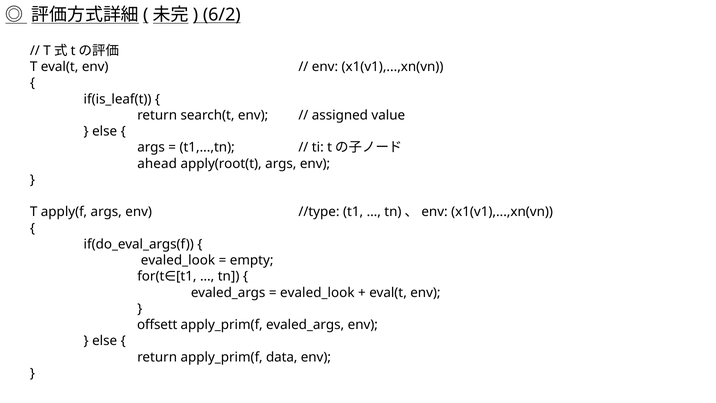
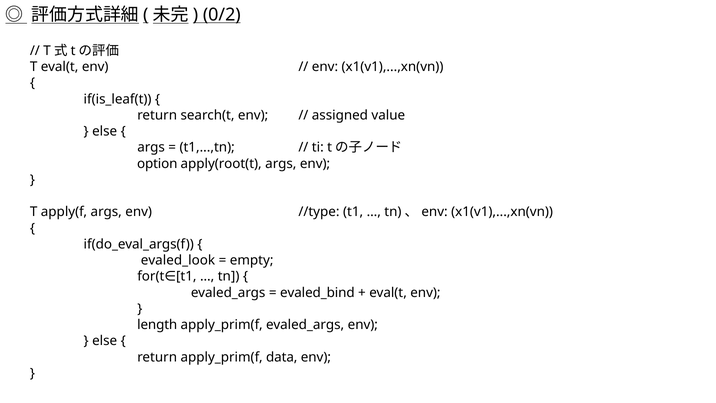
6/2: 6/2 -> 0/2 (222, 15)
ahead: ahead -> option (157, 164)
evaled_look: evaled_look -> evaled_bind (317, 292)
offsett: offsett -> length (157, 325)
